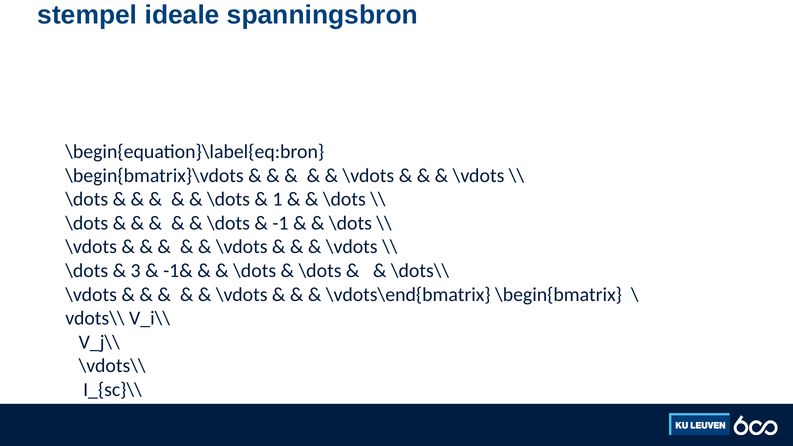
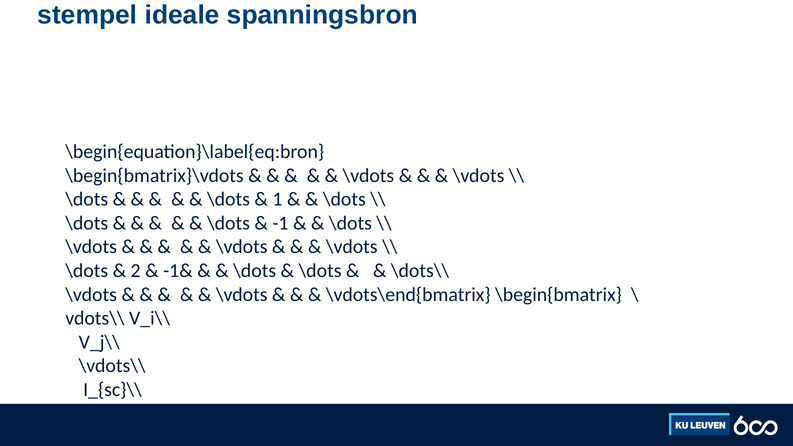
3: 3 -> 2 (136, 271)
